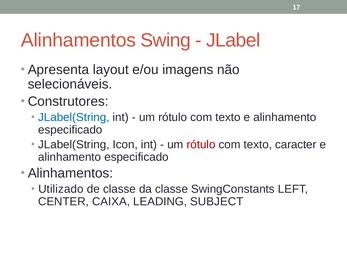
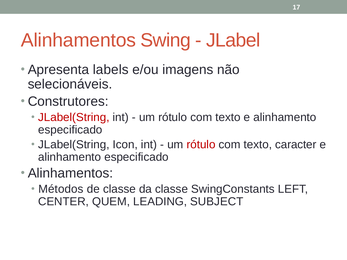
layout: layout -> labels (111, 70)
JLabel(String colour: blue -> red (74, 117)
Utilizado: Utilizado -> Métodos (61, 189)
CAIXA: CAIXA -> QUEM (111, 202)
